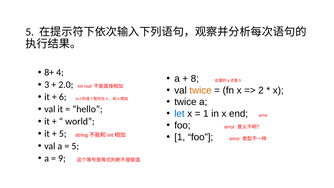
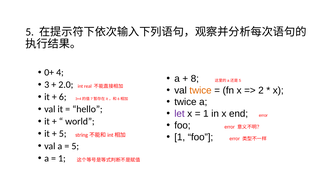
8+: 8+ -> 0+ (49, 72)
let colour: blue -> purple (179, 114)
9: 9 -> 1 (62, 158)
